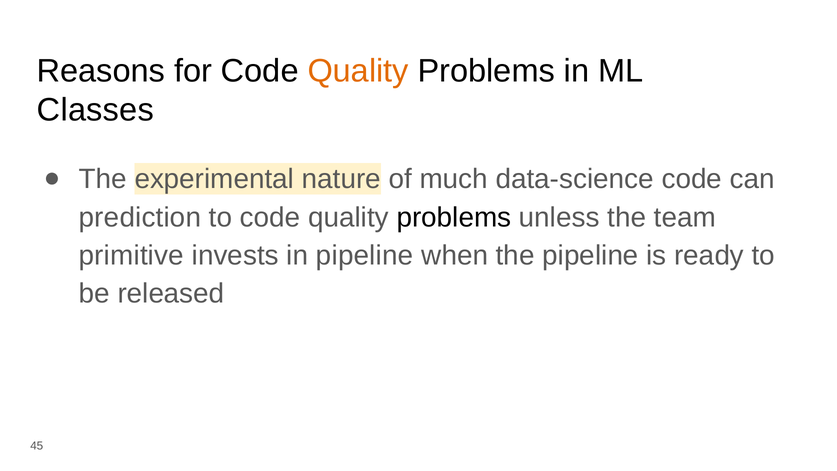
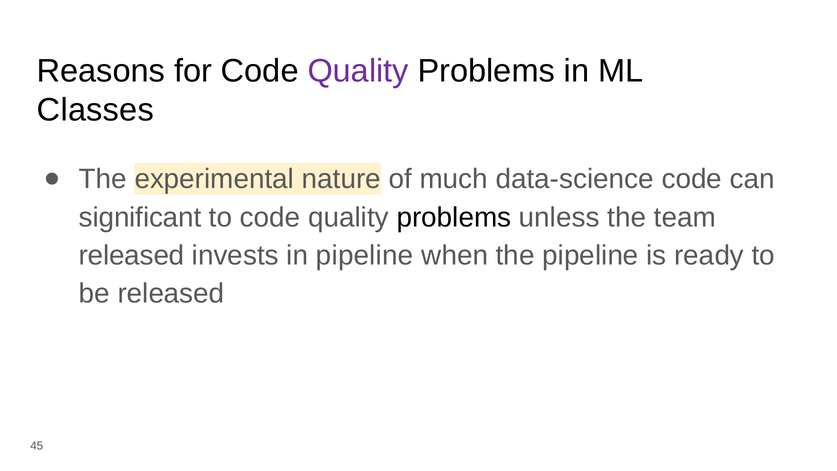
Quality colour: orange -> purple (358, 71)
prediction: prediction -> significant (140, 217)
primitive: primitive -> released (132, 255)
